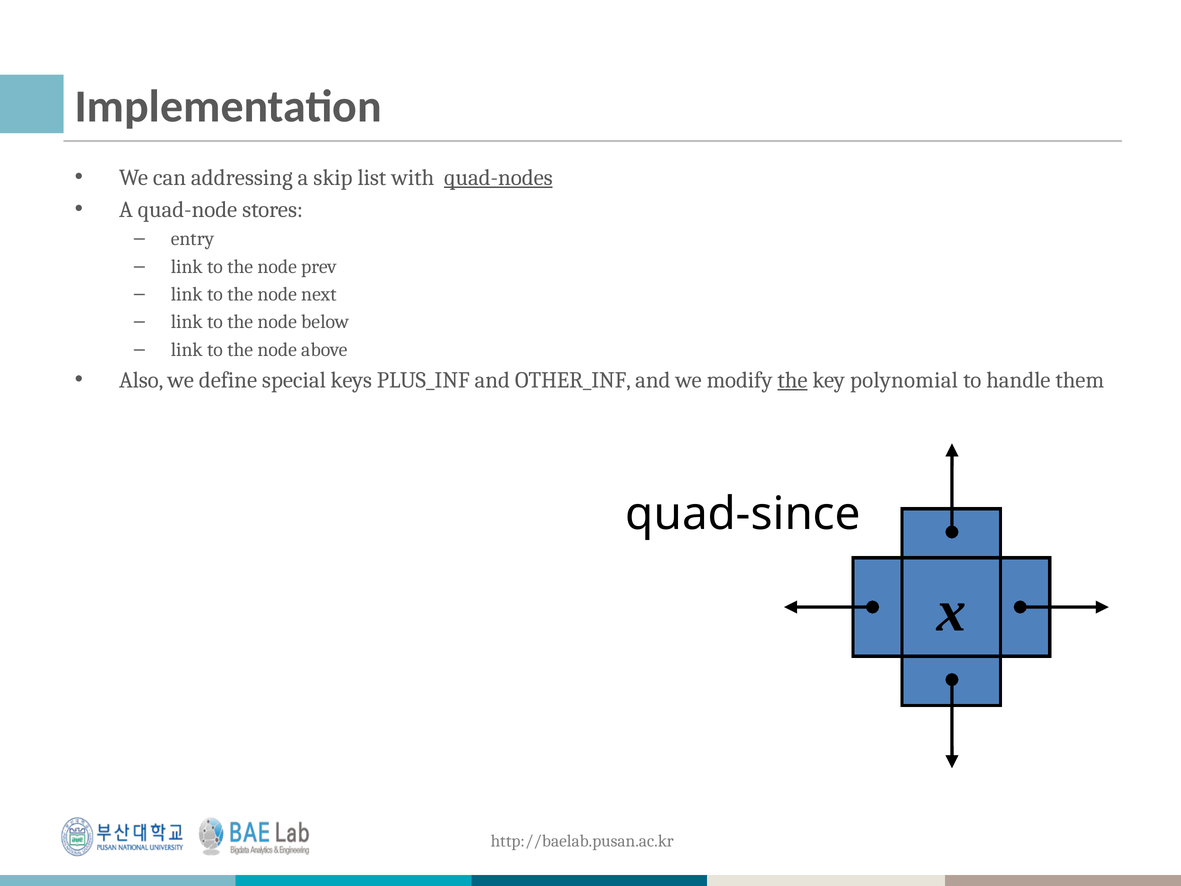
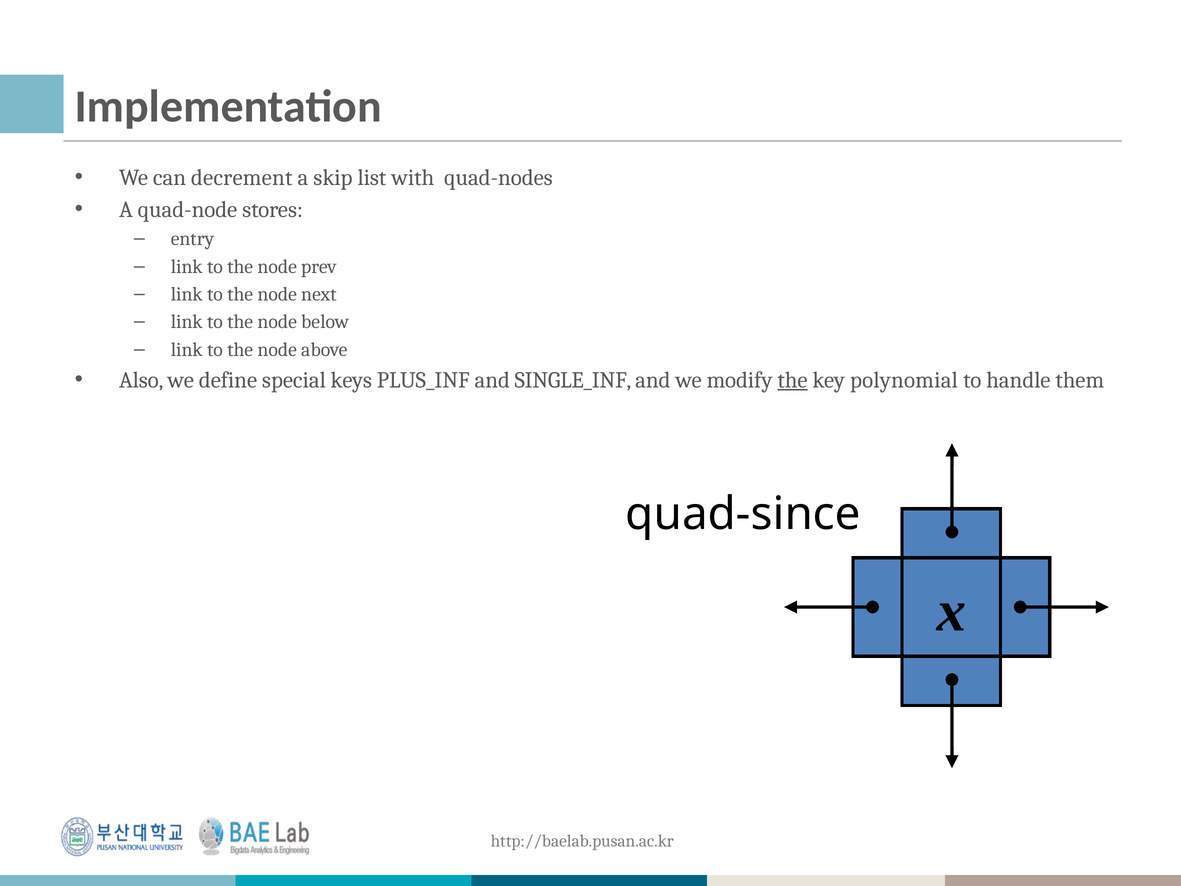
addressing: addressing -> decrement (242, 177)
quad-nodes underline: present -> none (498, 177)
OTHER_INF: OTHER_INF -> SINGLE_INF (573, 380)
